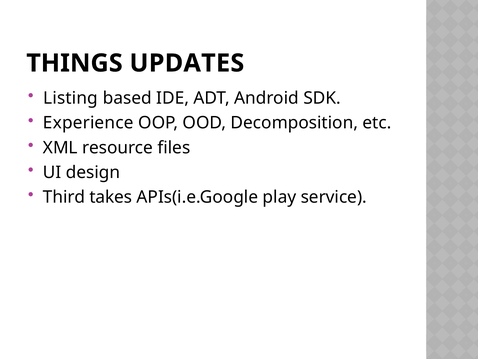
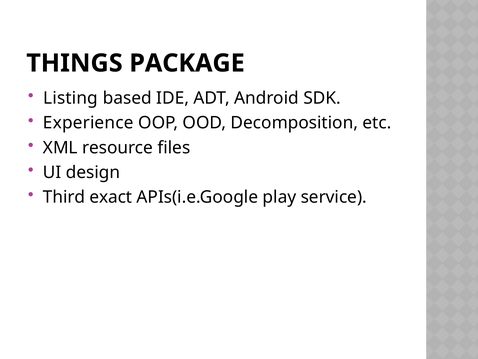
UPDATES: UPDATES -> PACKAGE (187, 63)
takes: takes -> exact (111, 197)
